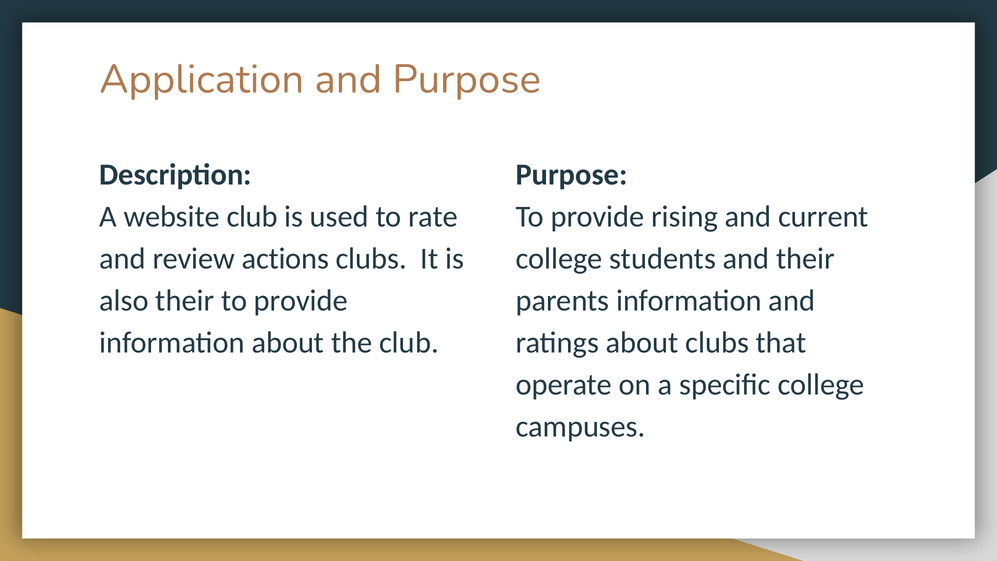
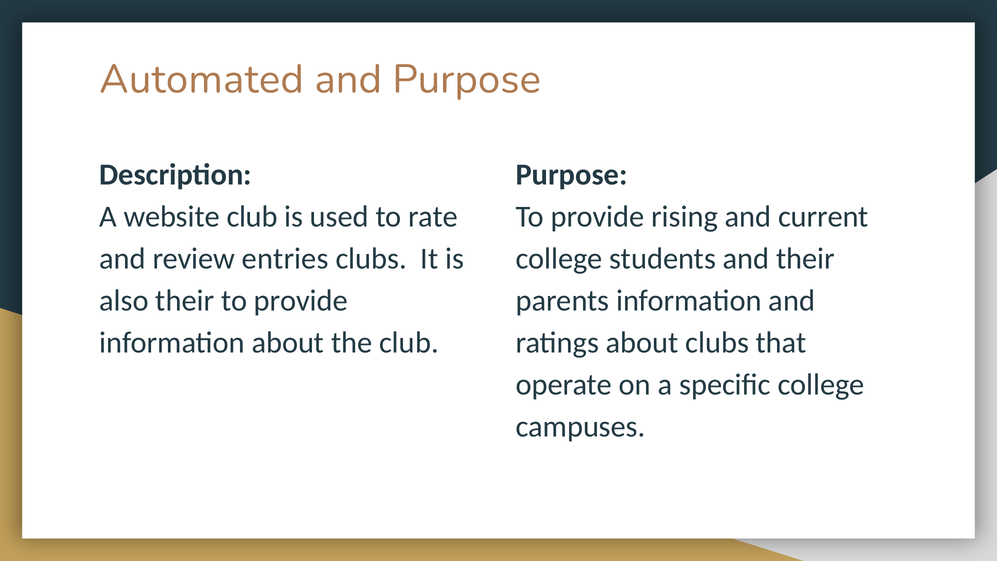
Application: Application -> Automated (202, 79)
actions: actions -> entries (285, 259)
